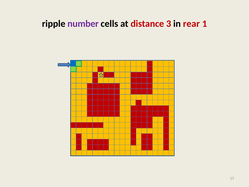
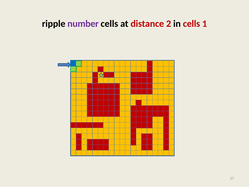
3: 3 -> 2 (169, 24)
in rear: rear -> cells (191, 24)
